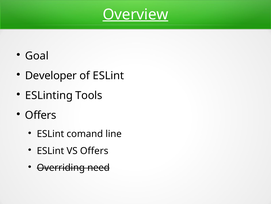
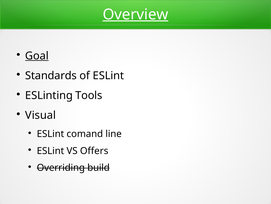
Goal underline: none -> present (37, 56)
Developer: Developer -> Standards (51, 75)
Offers: Offers -> Visual (41, 115)
need: need -> build (99, 167)
